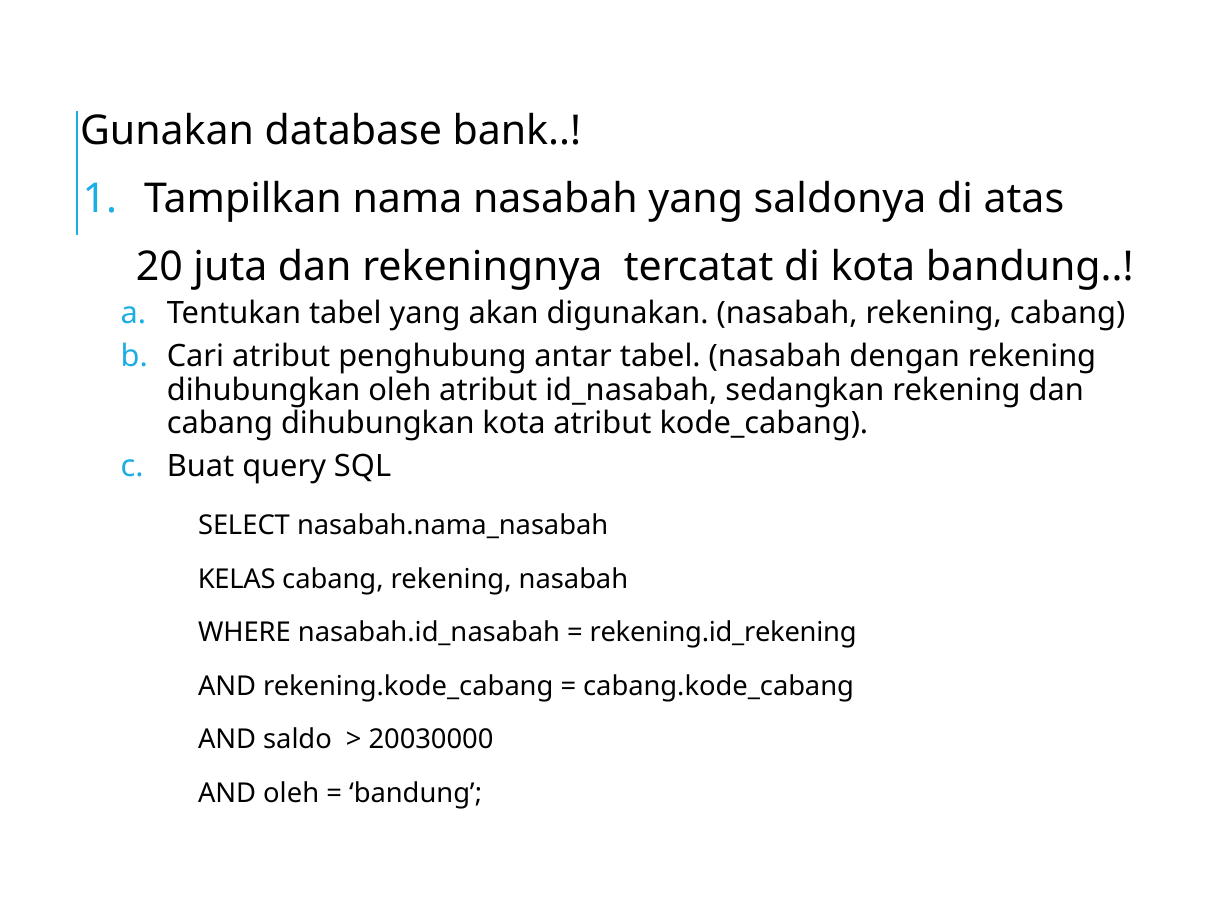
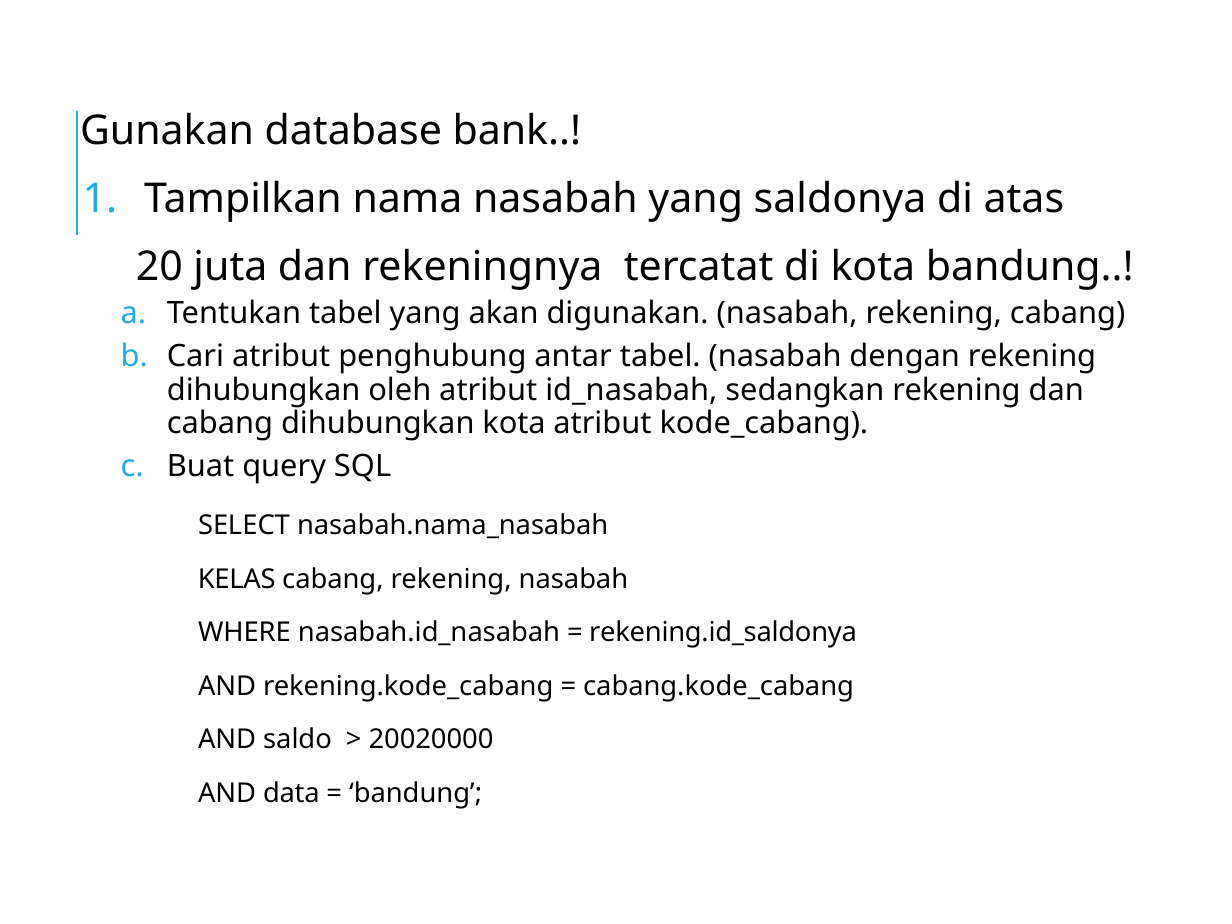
rekening.id_rekening: rekening.id_rekening -> rekening.id_saldonya (723, 633)
20030000: 20030000 -> 20020000 (431, 740)
AND oleh: oleh -> data (291, 793)
